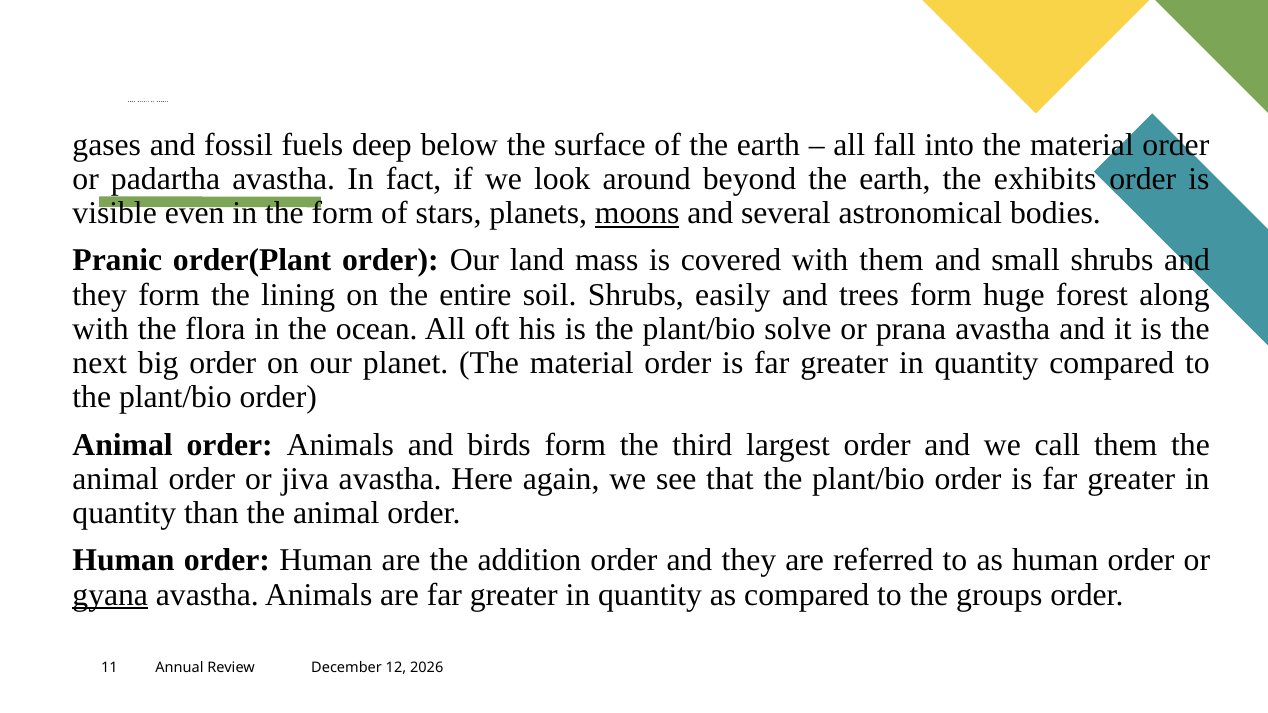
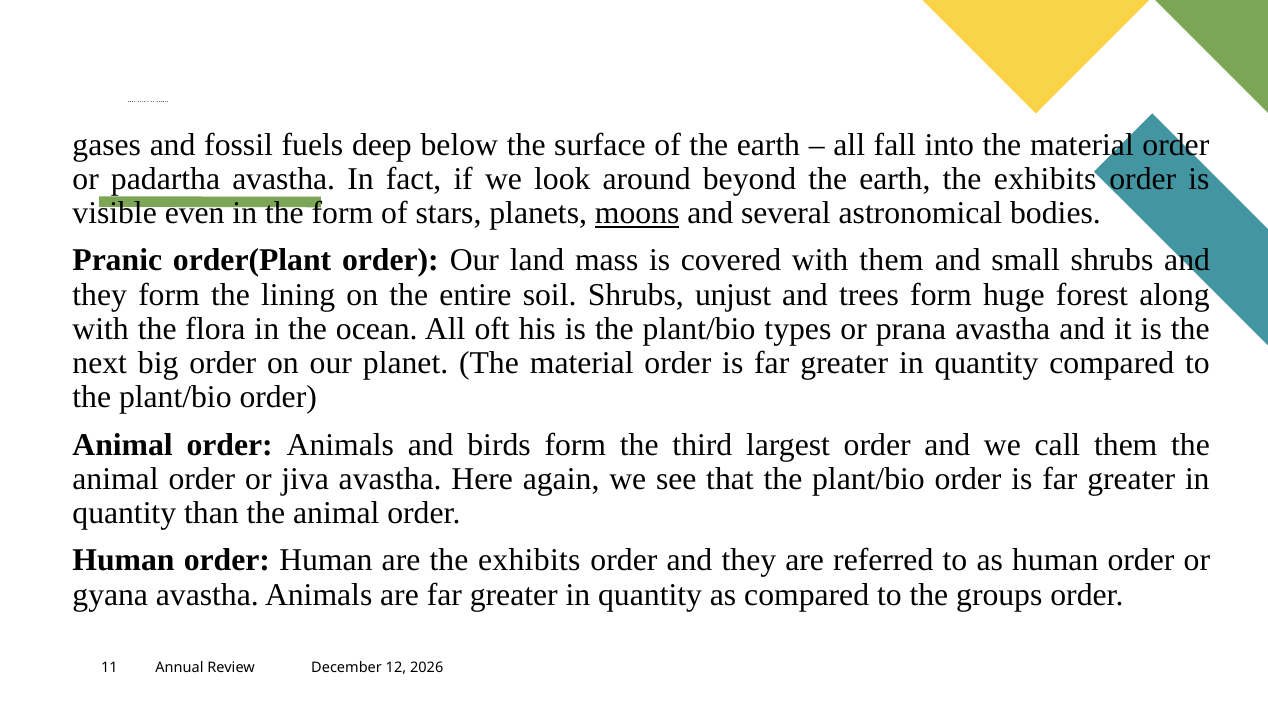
easily: easily -> unjust (733, 295)
solve: solve -> types (798, 329)
are the addition: addition -> exhibits (529, 561)
gyana underline: present -> none (110, 595)
